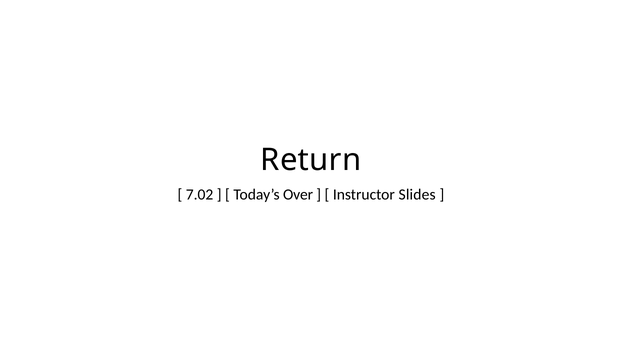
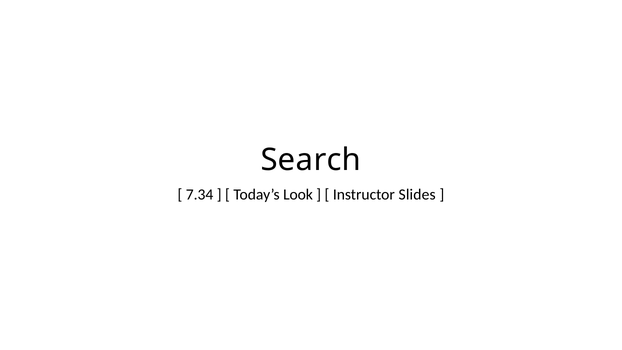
Return: Return -> Search (311, 160)
7.02: 7.02 -> 7.34 (200, 194)
Over: Over -> Look (298, 194)
